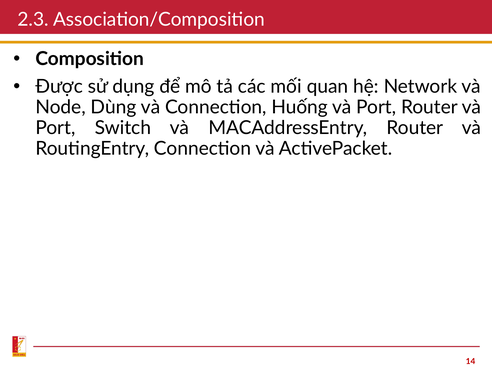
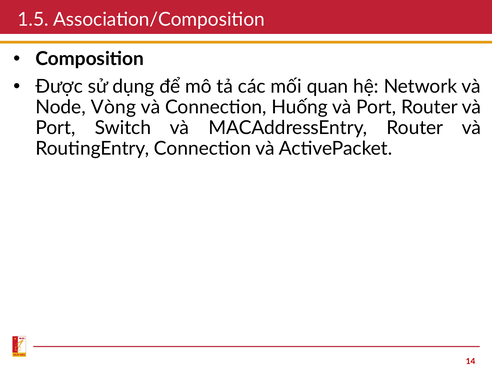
2.3: 2.3 -> 1.5 (33, 20)
Dùng: Dùng -> Vòng (113, 107)
